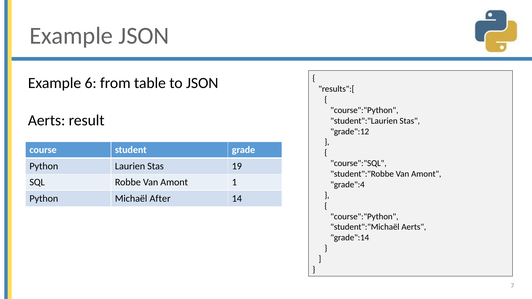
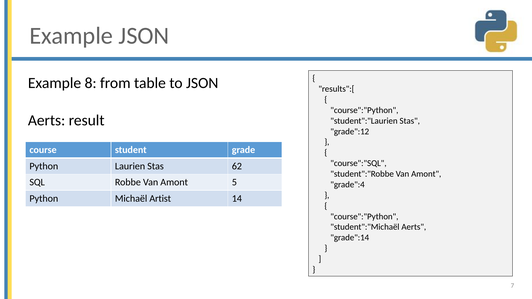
6: 6 -> 8 (91, 83)
19: 19 -> 62 (237, 166)
1: 1 -> 5 (234, 183)
After: After -> Artist (160, 199)
